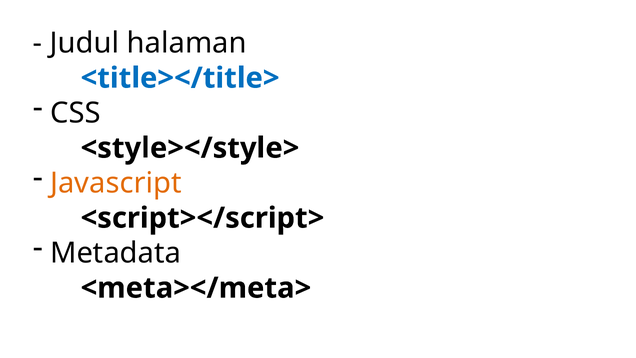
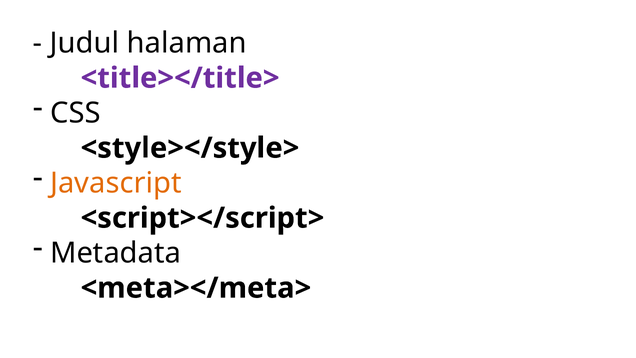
<title></title> colour: blue -> purple (180, 78)
